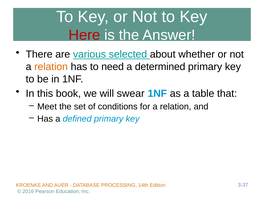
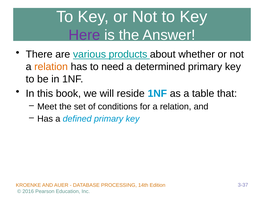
Here colour: red -> purple (84, 35)
selected: selected -> products (128, 54)
swear: swear -> reside (131, 93)
